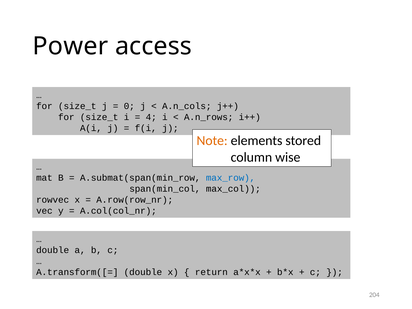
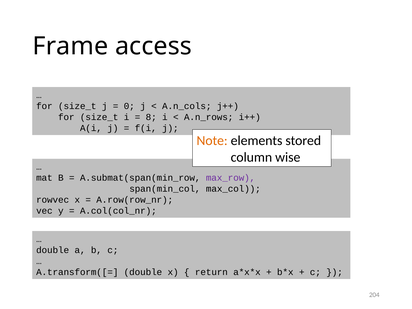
Power: Power -> Frame (70, 46)
4: 4 -> 8 (151, 117)
max_row colour: blue -> purple (231, 178)
